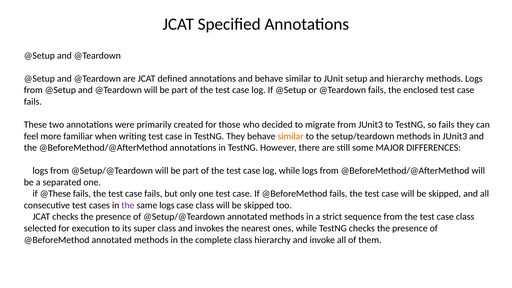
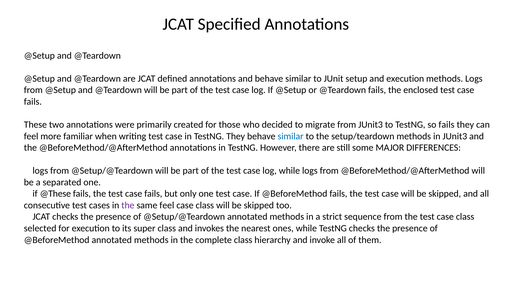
and hierarchy: hierarchy -> execution (405, 79)
similar colour: orange -> blue (291, 136)
same logs: logs -> feel (167, 205)
